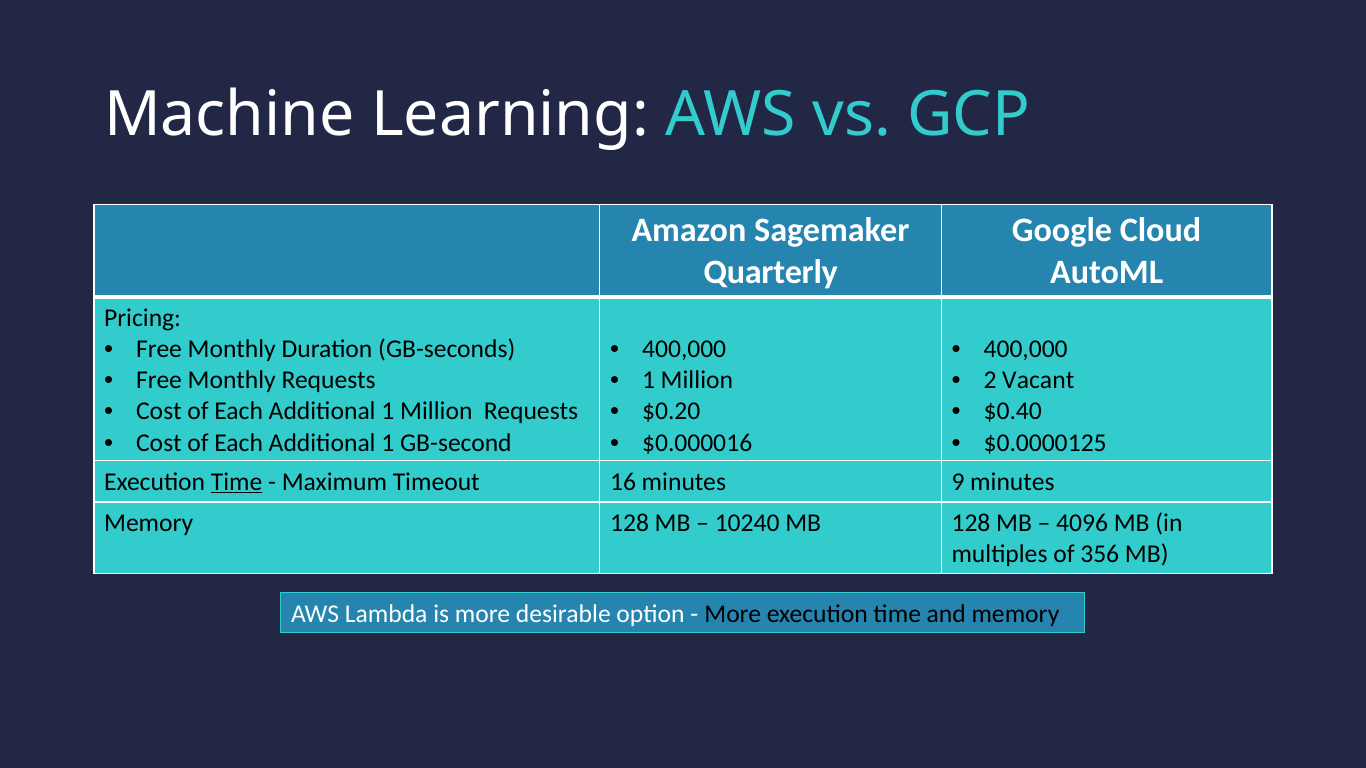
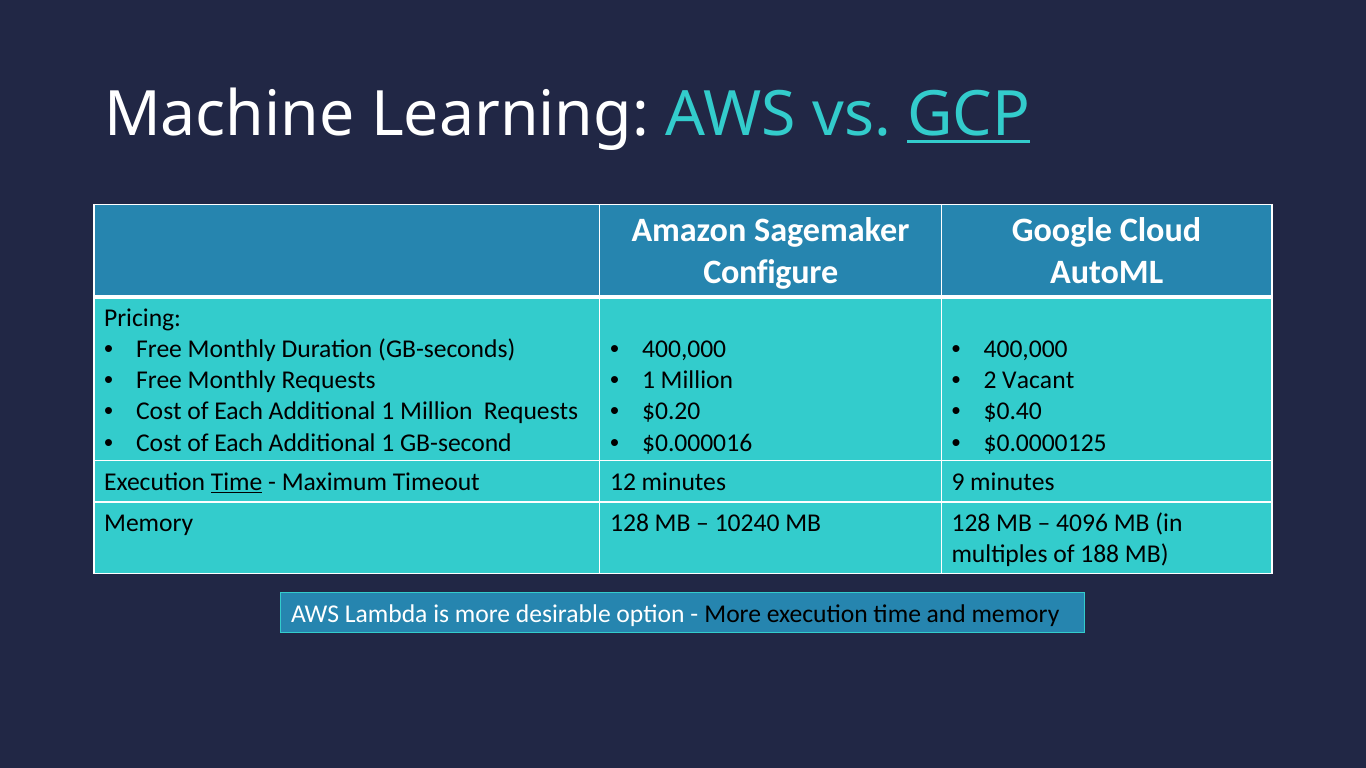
GCP underline: none -> present (969, 115)
Quarterly: Quarterly -> Configure (771, 272)
16: 16 -> 12 (623, 482)
356: 356 -> 188 (1100, 555)
